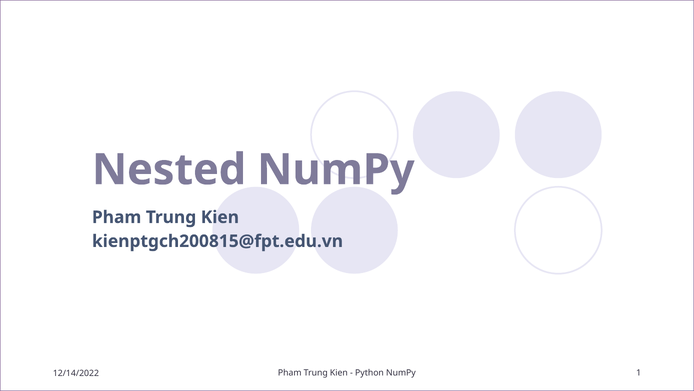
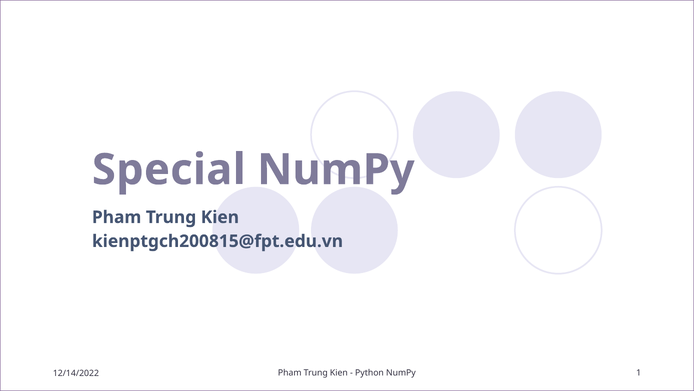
Nested: Nested -> Special (169, 170)
